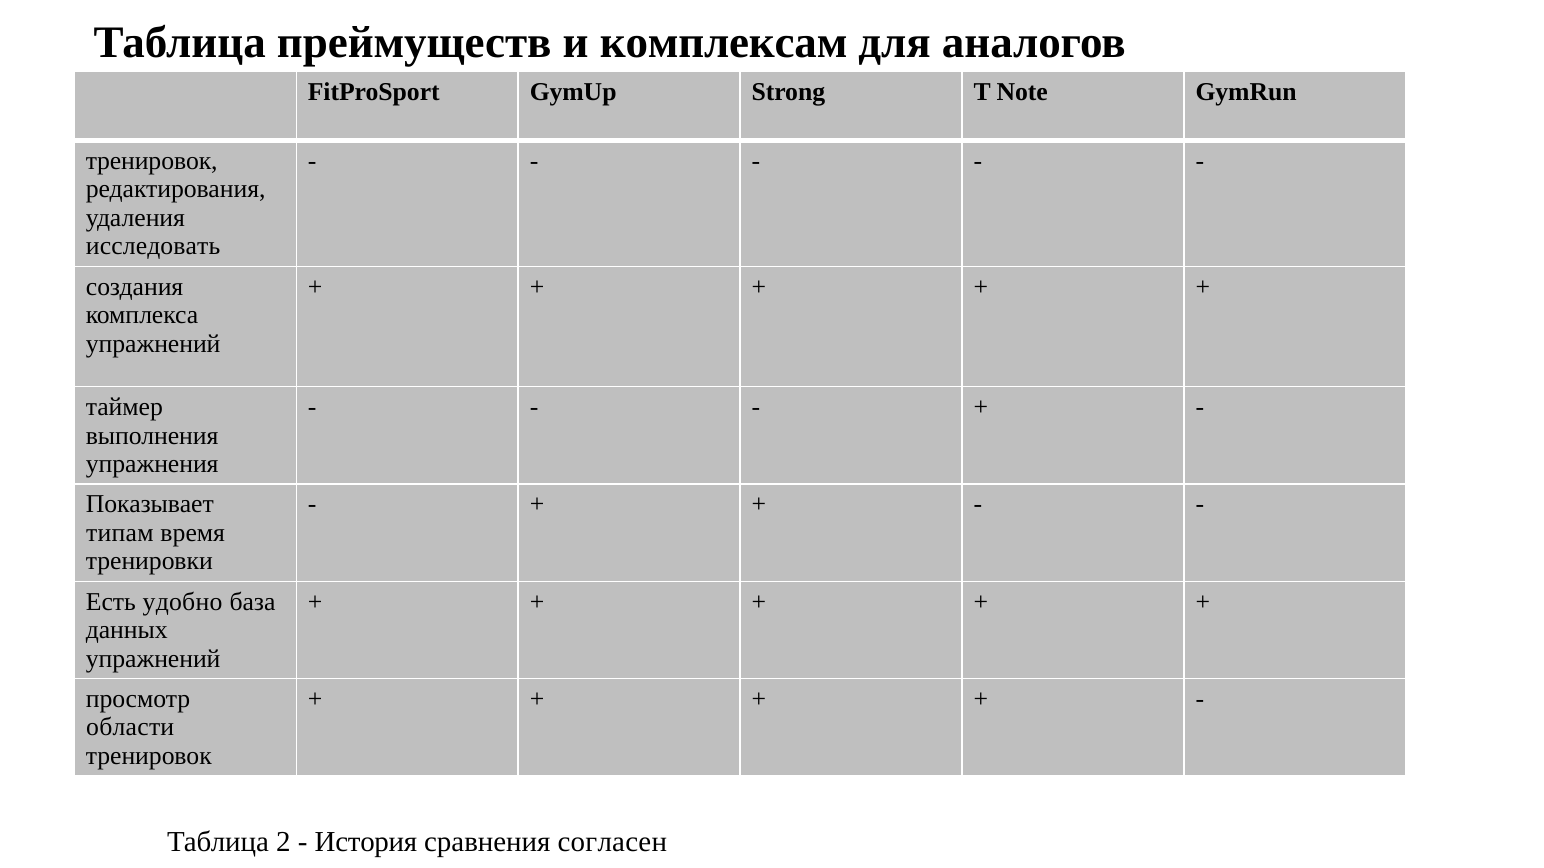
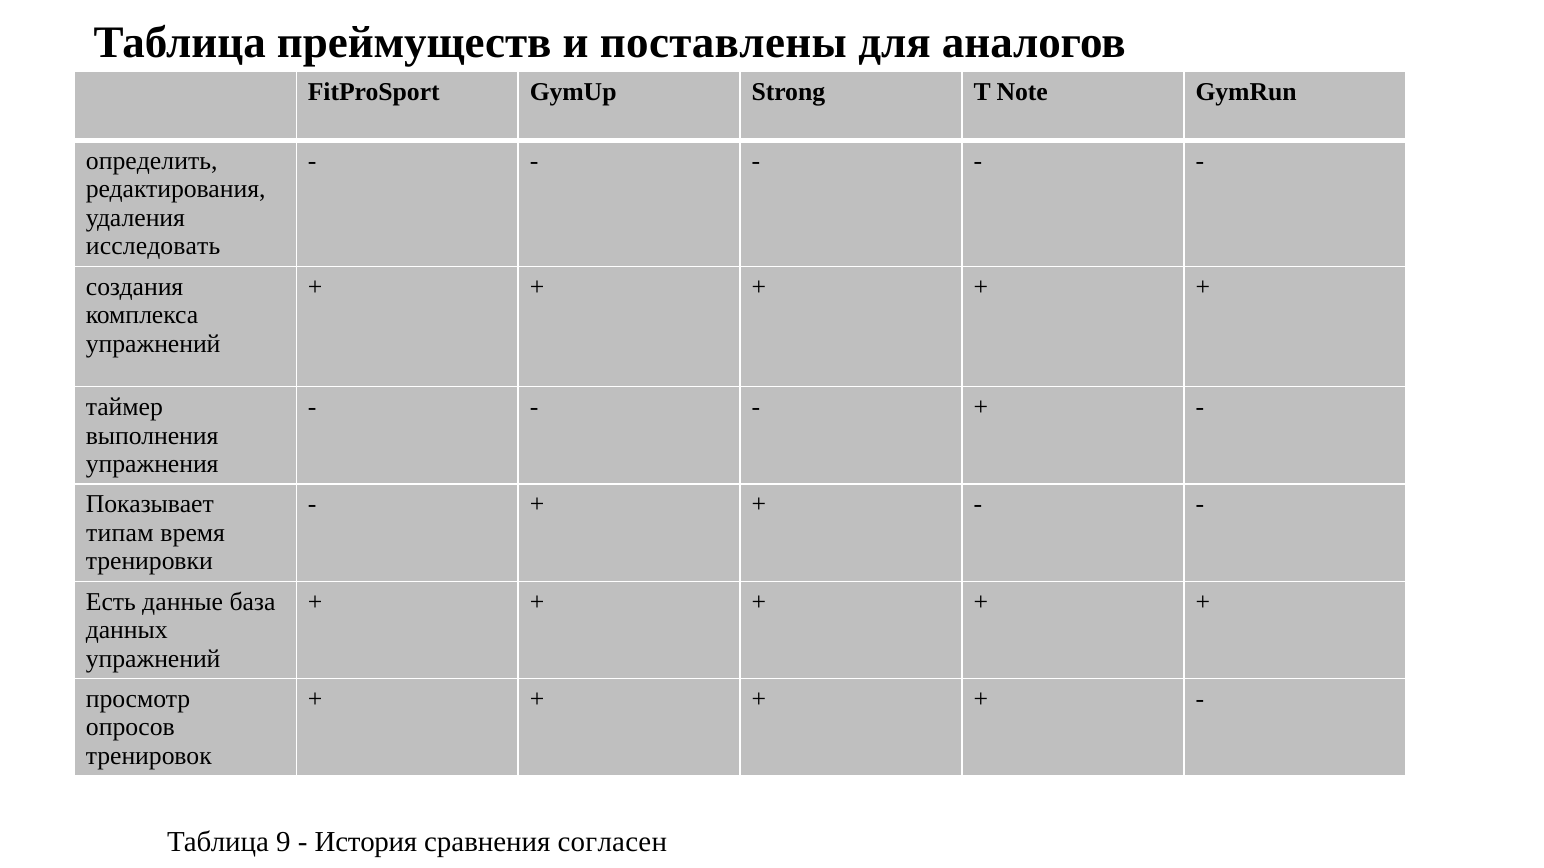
комплексам: комплексам -> поставлены (723, 42)
тренировок: тренировок -> определить (152, 161)
удобно: удобно -> данные (183, 602)
области: области -> опросов (130, 728)
2: 2 -> 9 (283, 843)
